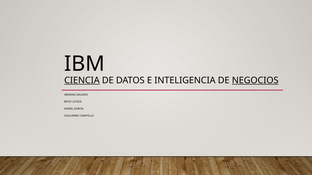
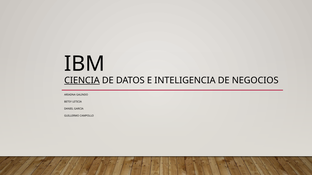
NEGOCIOS underline: present -> none (255, 81)
